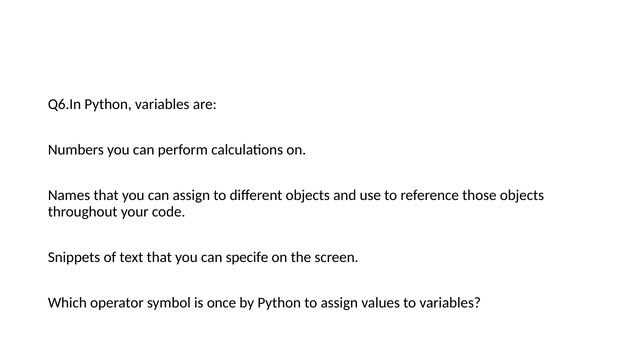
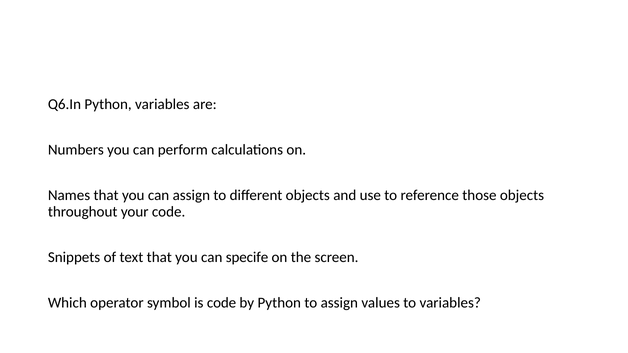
is once: once -> code (222, 303)
